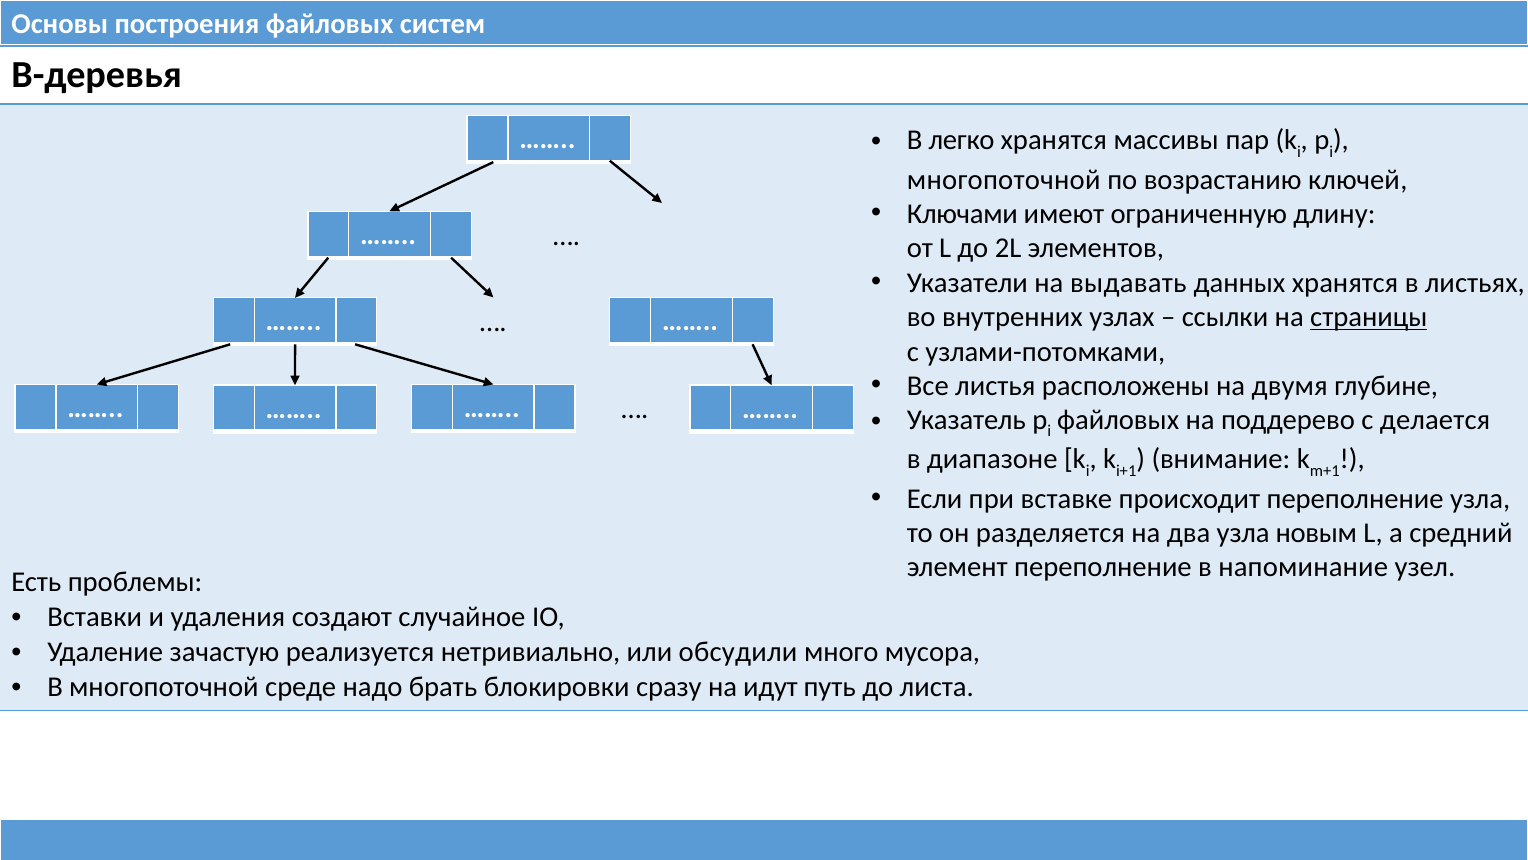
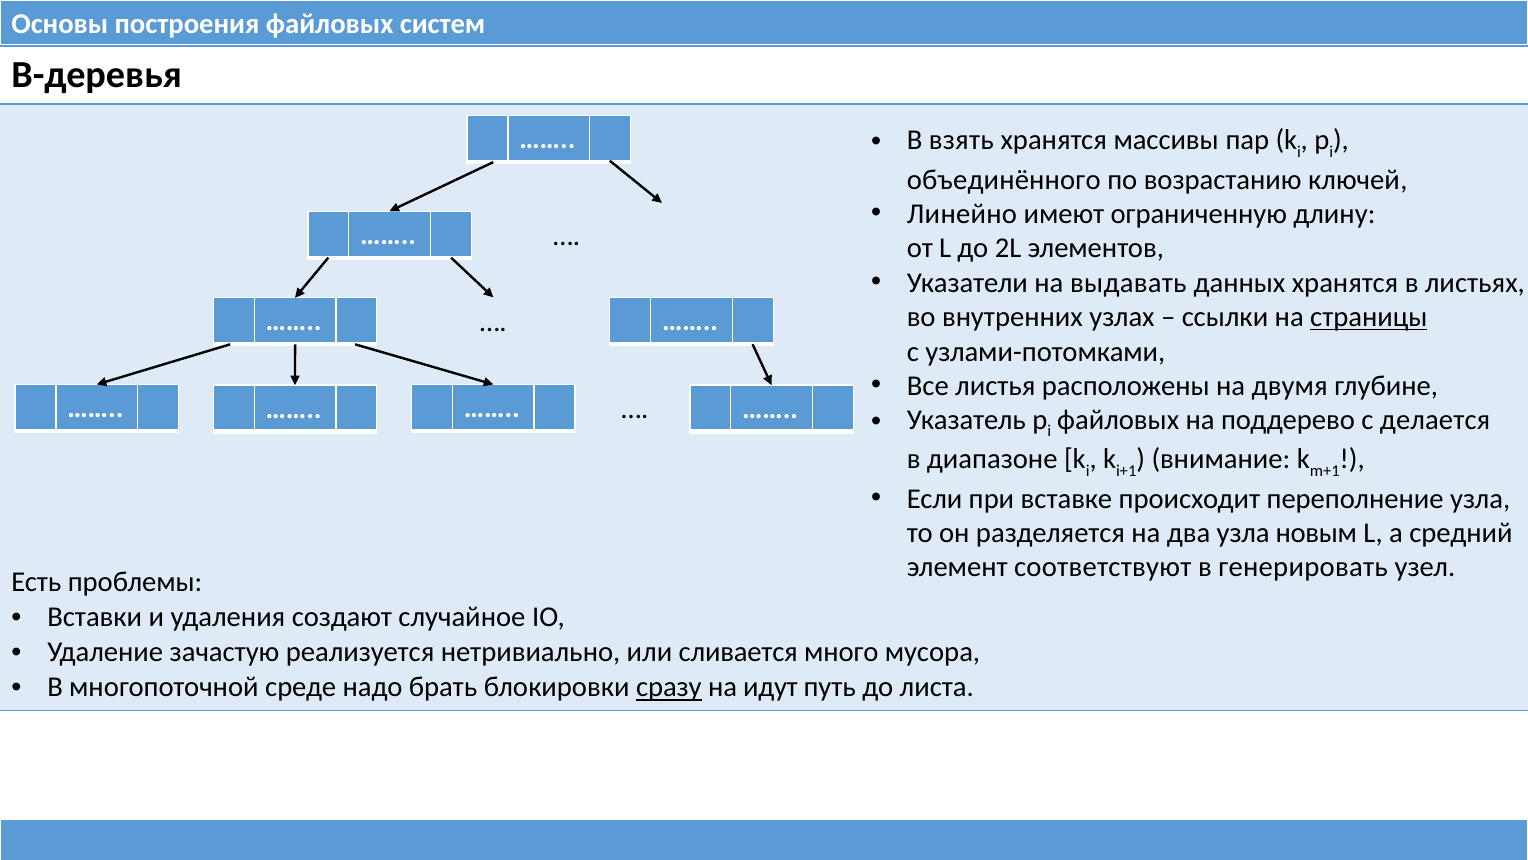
легко: легко -> взять (961, 140)
многопоточной: многопоточной -> объединённого (1004, 179)
Ключами: Ключами -> Линейно (962, 214)
элемент переполнение: переполнение -> соответствуют (1103, 567)
напоминание: напоминание -> генерировать (1303, 567)
обсудили: обсудили -> сливается (738, 652)
сразу underline: none -> present (669, 687)
